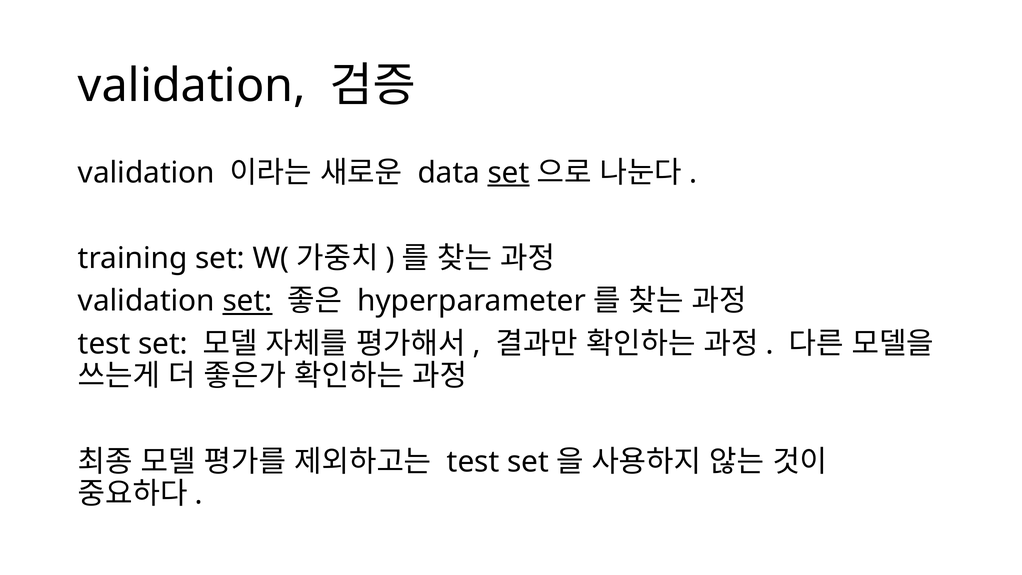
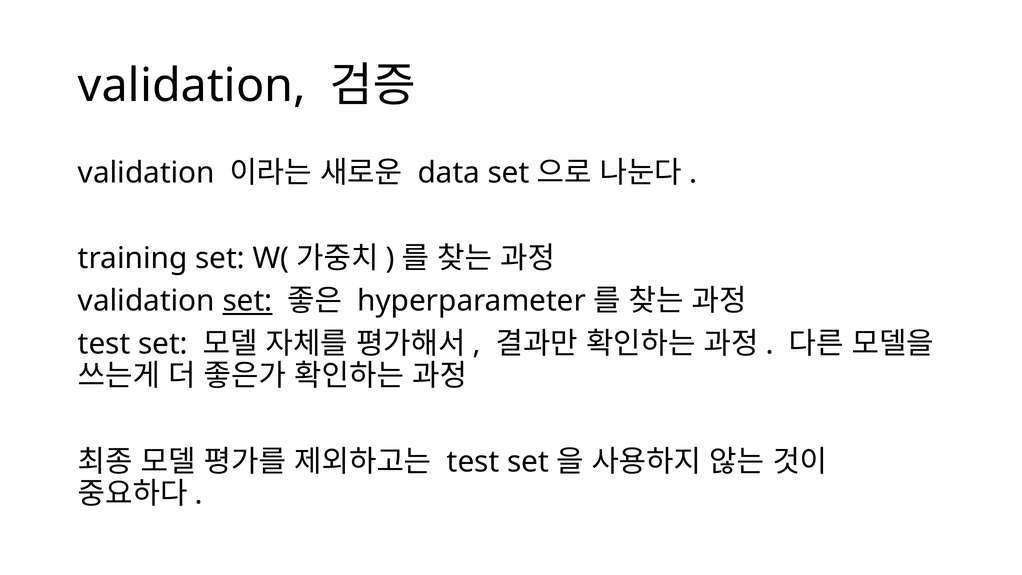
set underline: present -> none (509, 173)
